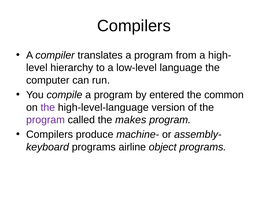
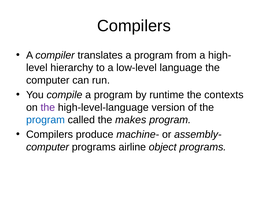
entered: entered -> runtime (167, 95)
common: common -> contexts (224, 95)
program colour: purple -> blue (46, 120)
keyboard: keyboard -> computer (48, 147)
